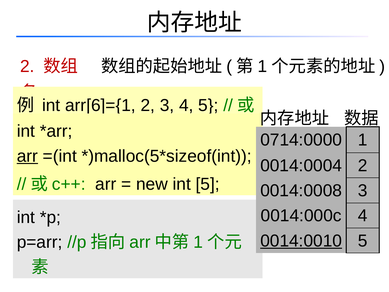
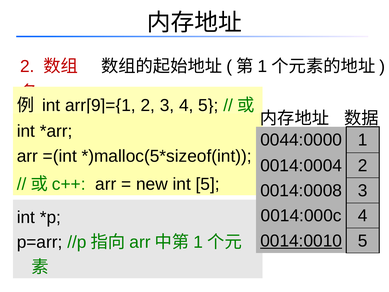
arr[6]={1: arr[6]={1 -> arr[9]={1 (100, 105)
0714:0000: 0714:0000 -> 0044:0000 (301, 140)
arr underline: present -> none (27, 156)
